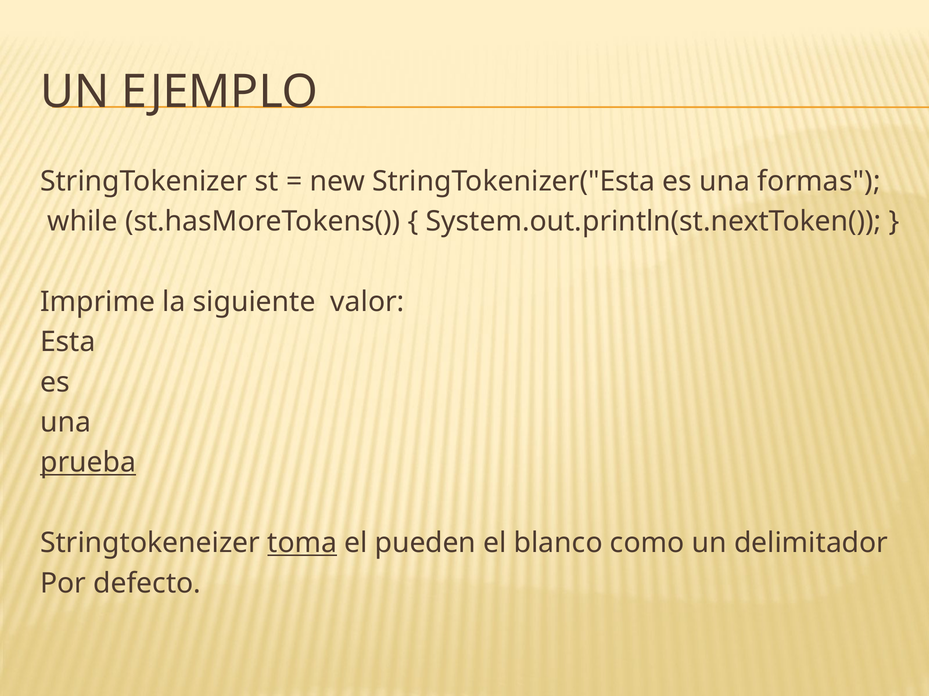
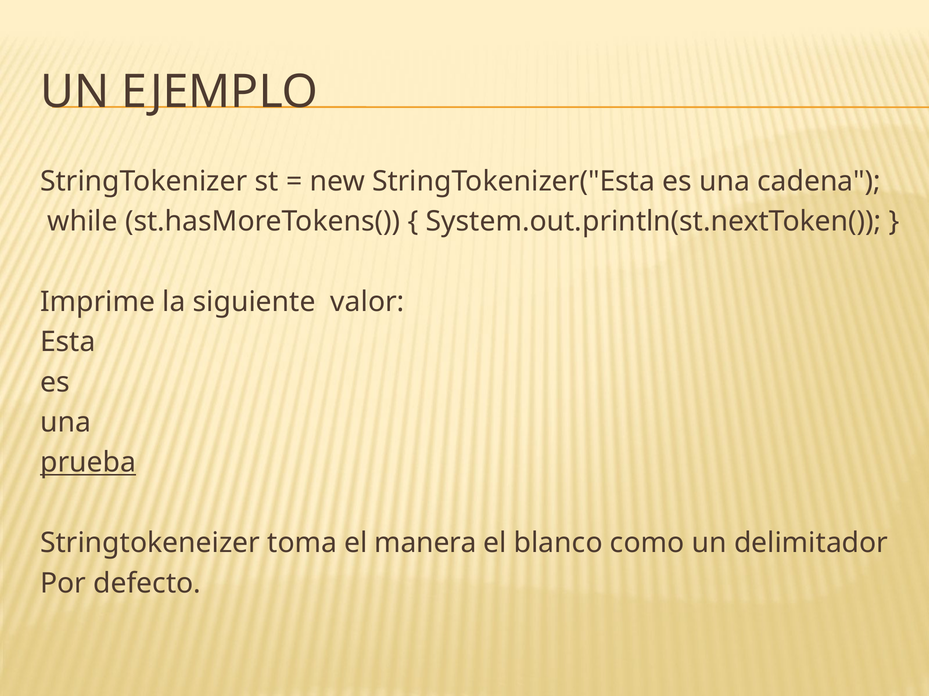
formas: formas -> cadena (819, 181)
toma underline: present -> none (302, 544)
pueden: pueden -> manera (426, 544)
